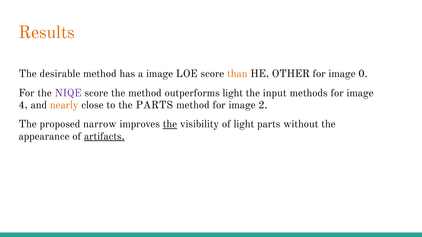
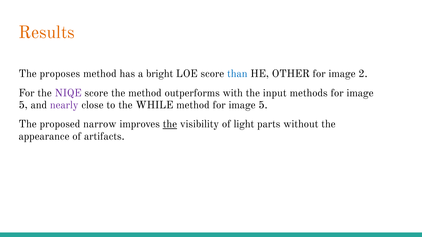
desirable: desirable -> proposes (60, 74)
a image: image -> bright (160, 74)
than colour: orange -> blue (237, 74)
0: 0 -> 2 (363, 74)
outperforms light: light -> with (233, 93)
4: 4 -> 5 (23, 105)
nearly colour: orange -> purple (64, 105)
the PARTS: PARTS -> WHILE (154, 105)
method for image 2: 2 -> 5 (263, 105)
artifacts underline: present -> none (104, 136)
